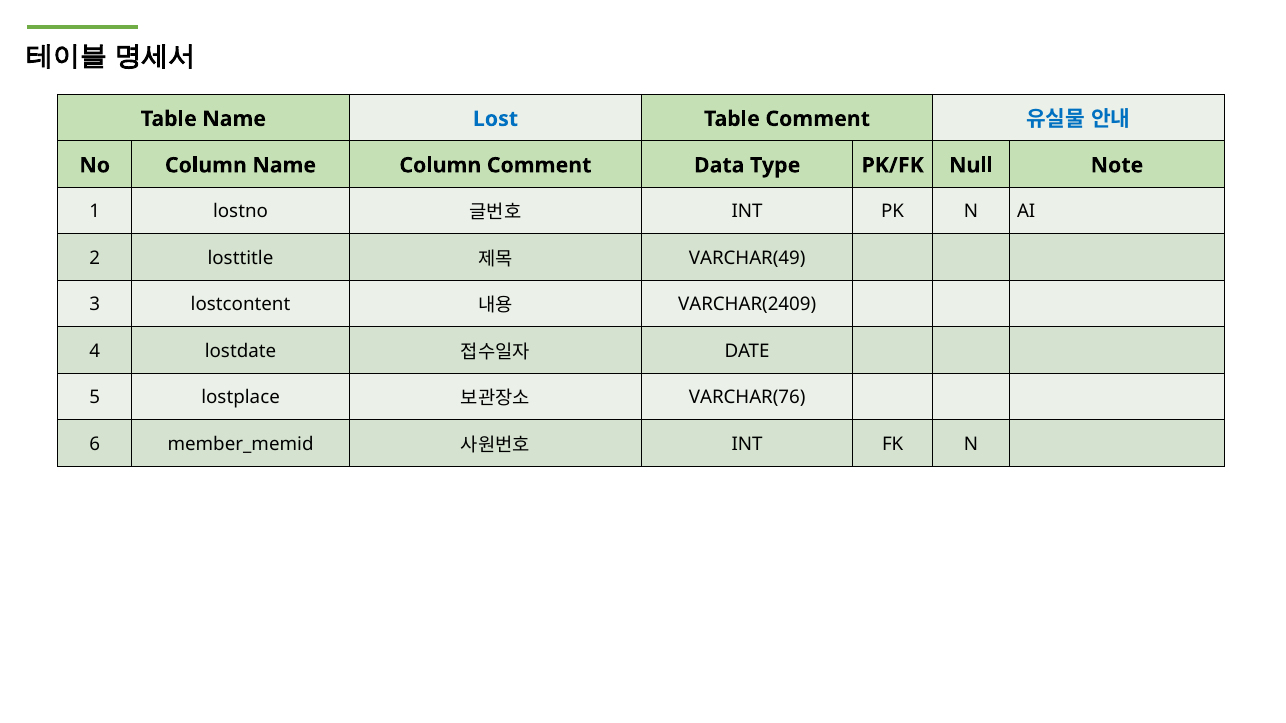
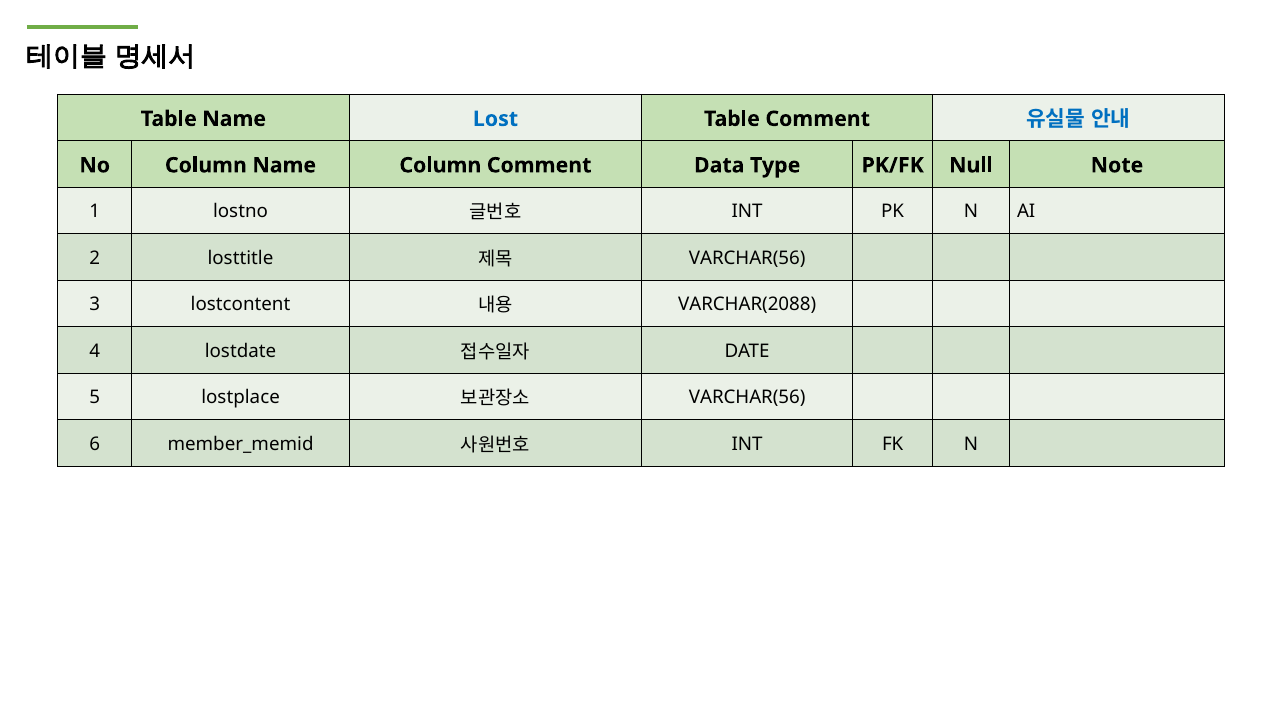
VARCHAR(49: VARCHAR(49 -> VARCHAR(56 (747, 258)
VARCHAR(2409: VARCHAR(2409 -> VARCHAR(2088 (747, 305)
VARCHAR(76: VARCHAR(76 -> VARCHAR(56 (747, 398)
